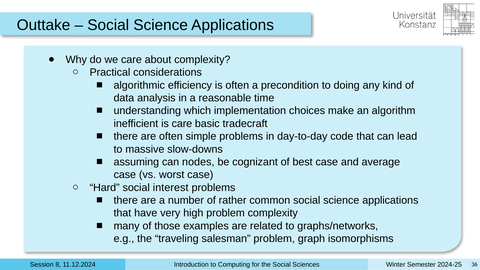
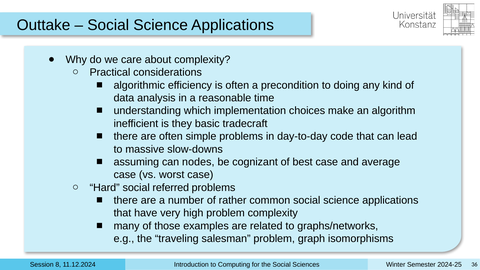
is care: care -> they (182, 124)
interest: interest -> referred (171, 188)
